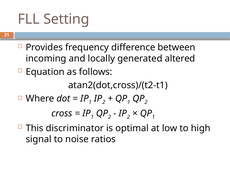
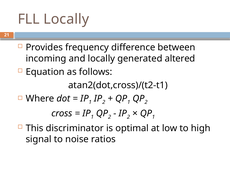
FLL Setting: Setting -> Locally (66, 19)
